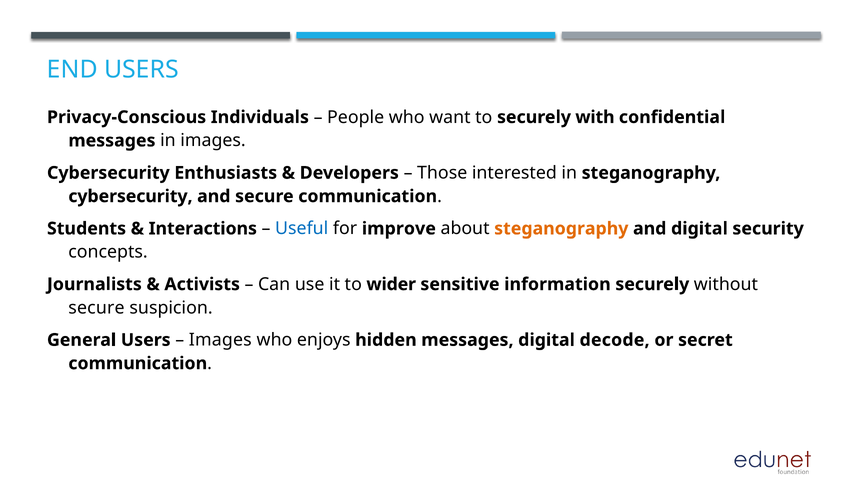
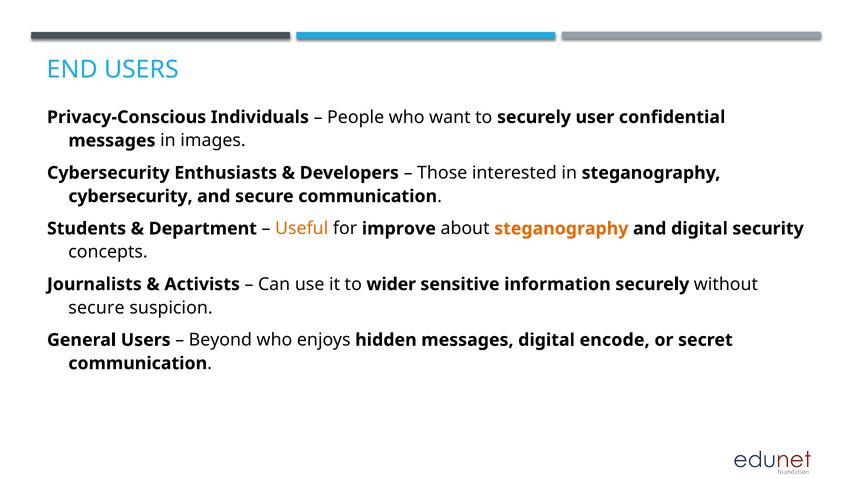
with: with -> user (595, 117)
Interactions: Interactions -> Department (203, 229)
Useful colour: blue -> orange (302, 229)
Images: Images -> Beyond (220, 340)
decode: decode -> encode (615, 340)
